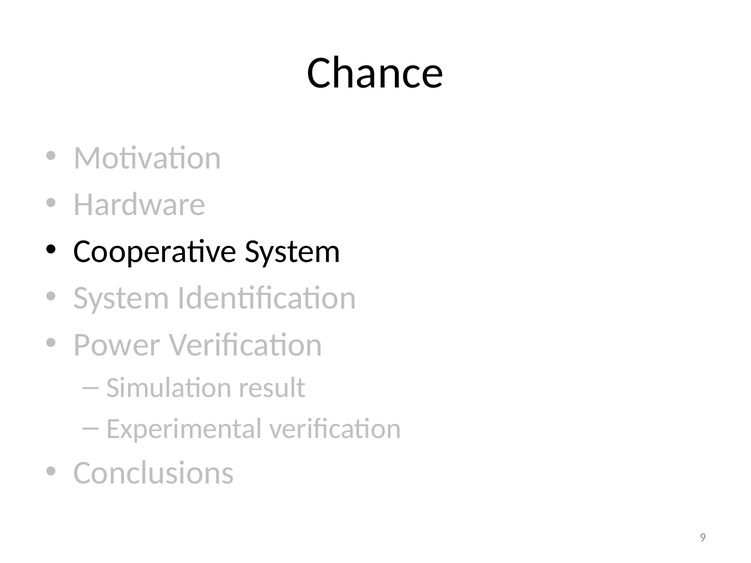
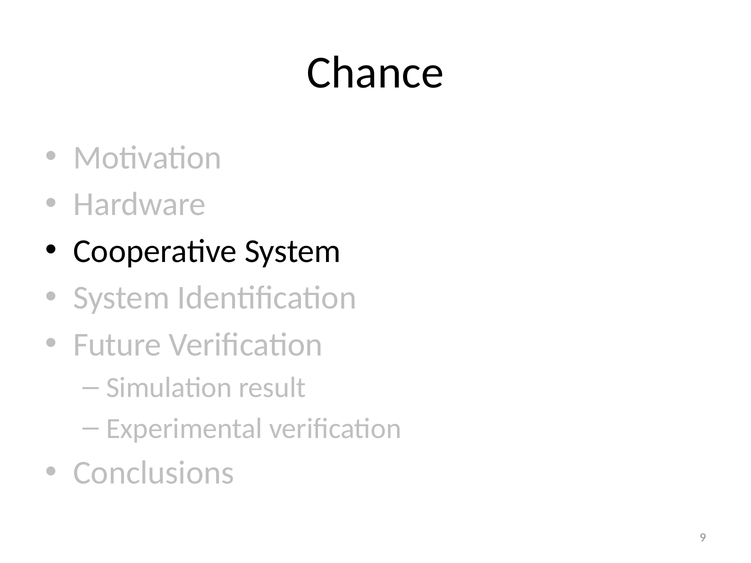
Power: Power -> Future (117, 345)
